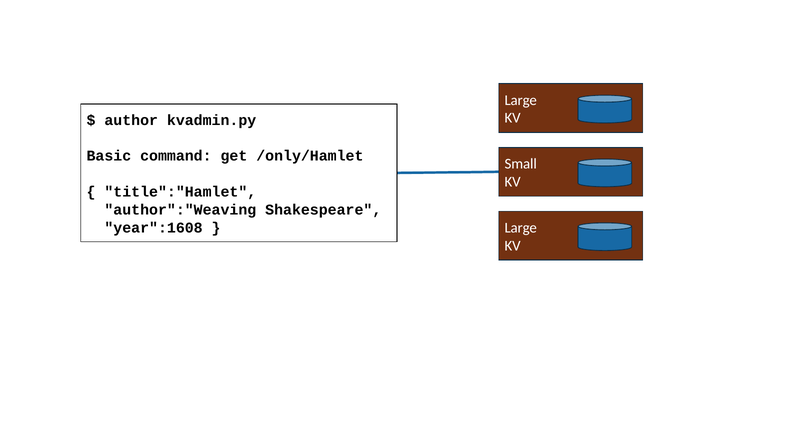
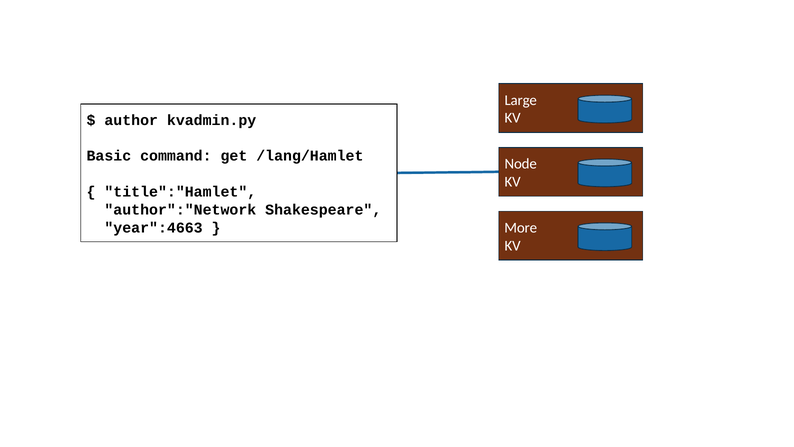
/only/Hamlet: /only/Hamlet -> /lang/Hamlet (310, 156)
Small: Small -> Node (521, 164)
author":"Weaving: author":"Weaving -> author":"Network (180, 210)
Large: Large -> More (521, 228)
year":1608: year":1608 -> year":4663 (154, 227)
